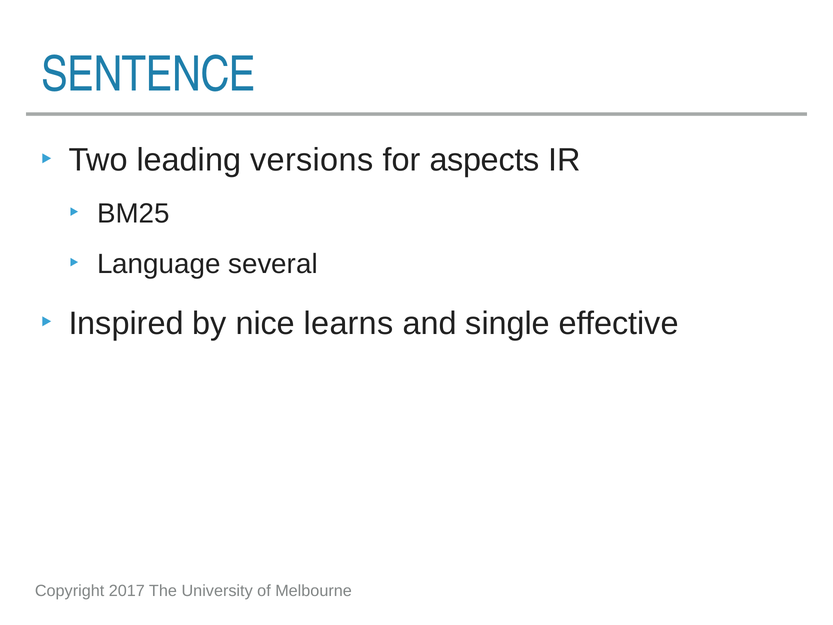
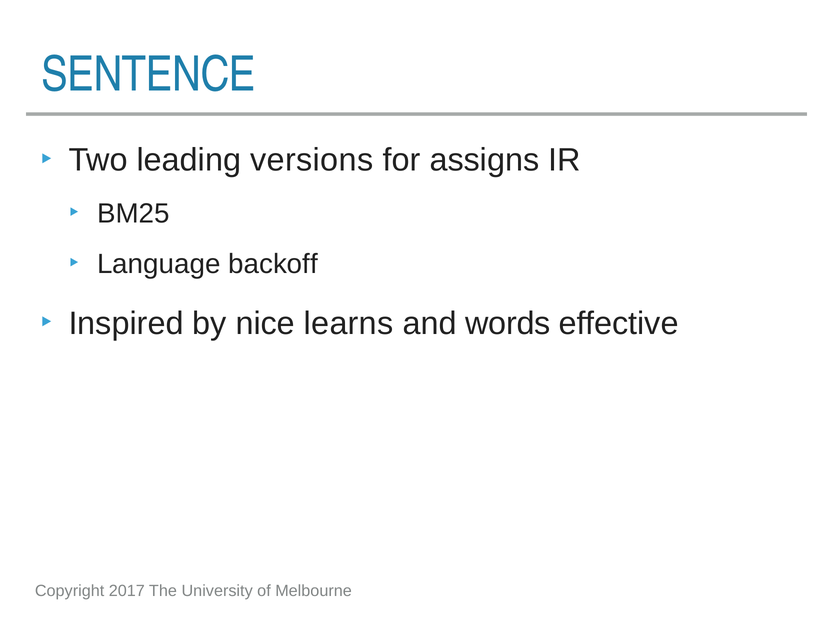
aspects: aspects -> assigns (484, 160)
several: several -> backoff (273, 264)
single: single -> words (508, 323)
